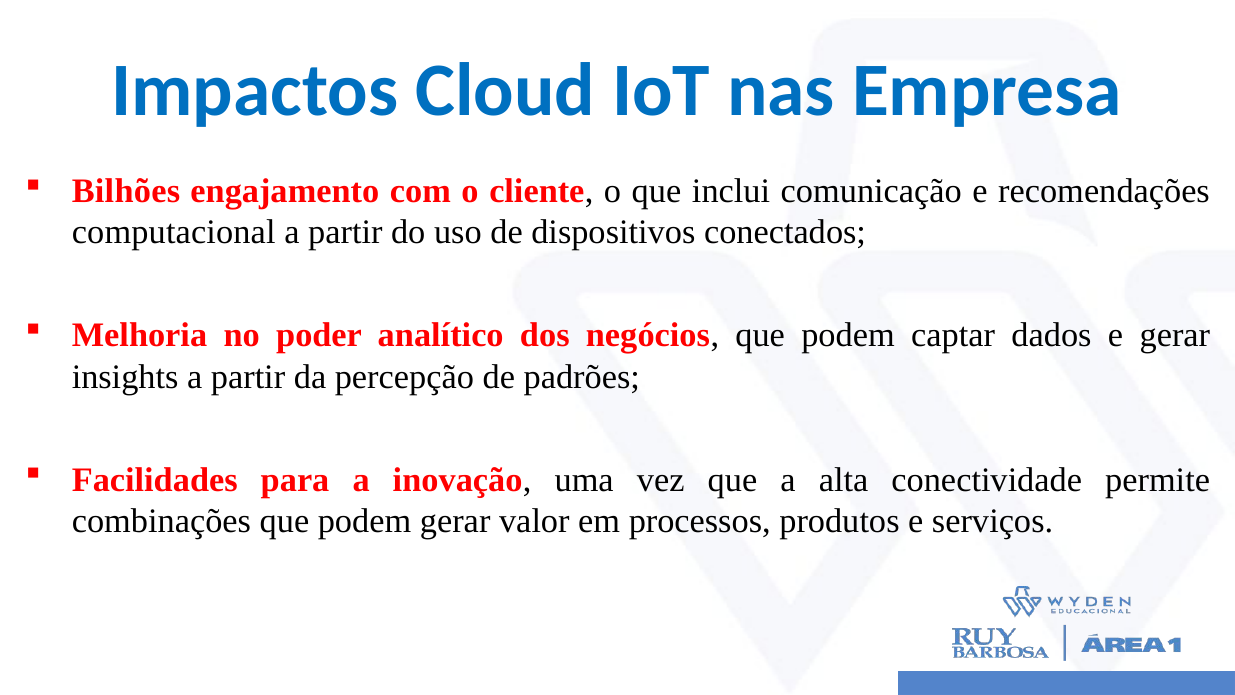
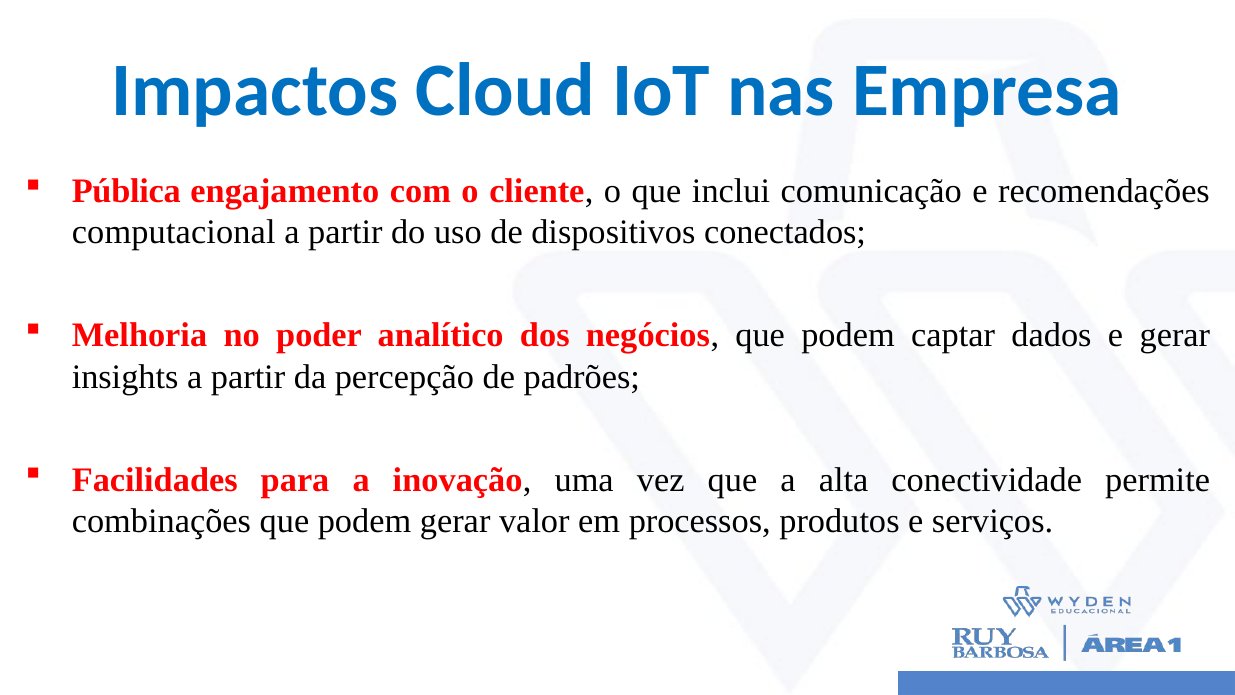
Bilhões: Bilhões -> Pública (126, 191)
